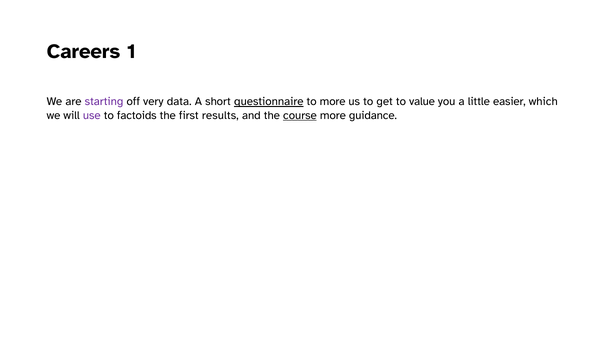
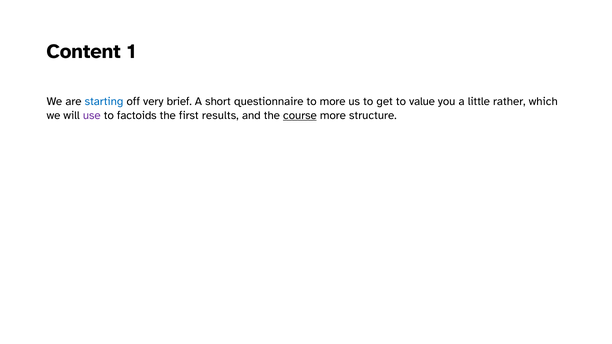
Careers: Careers -> Content (84, 51)
starting colour: purple -> blue (104, 102)
data: data -> brief (179, 102)
questionnaire underline: present -> none (269, 102)
easier: easier -> rather (509, 102)
guidance: guidance -> structure (373, 115)
